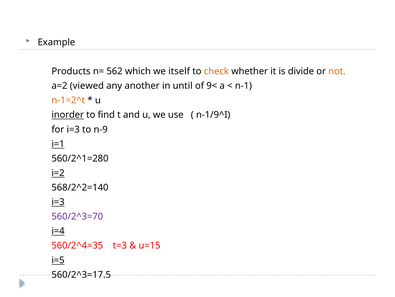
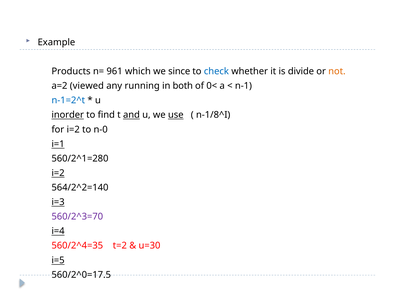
562: 562 -> 961 (115, 71)
itself: itself -> since (179, 71)
check colour: orange -> blue (216, 71)
another: another -> running (142, 86)
until: until -> both (183, 86)
9<: 9< -> 0< (212, 86)
n-1=2^t colour: orange -> blue (68, 100)
and underline: none -> present (131, 115)
use underline: none -> present (176, 115)
n-1/9^I: n-1/9^I -> n-1/8^I (213, 115)
for i=3: i=3 -> i=2 (73, 129)
n-9: n-9 -> n-0 (101, 129)
568/2^2=140: 568/2^2=140 -> 564/2^2=140 (80, 187)
t=3: t=3 -> t=2 (120, 245)
u=15: u=15 -> u=30 (149, 245)
560/2^3=17.5: 560/2^3=17.5 -> 560/2^0=17.5 (81, 274)
